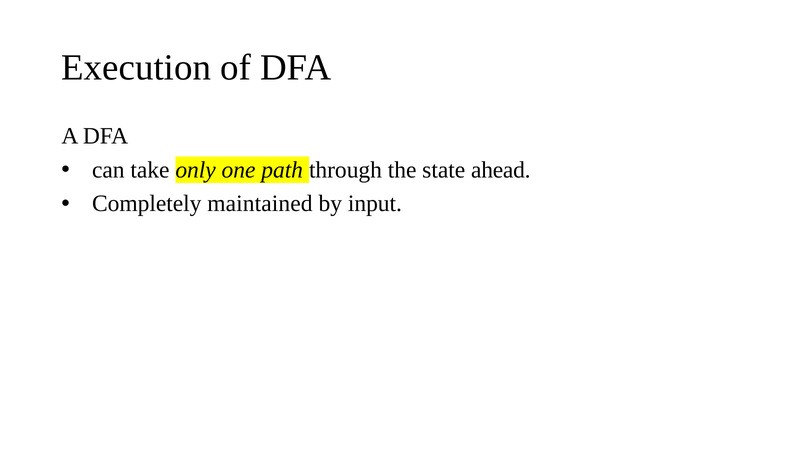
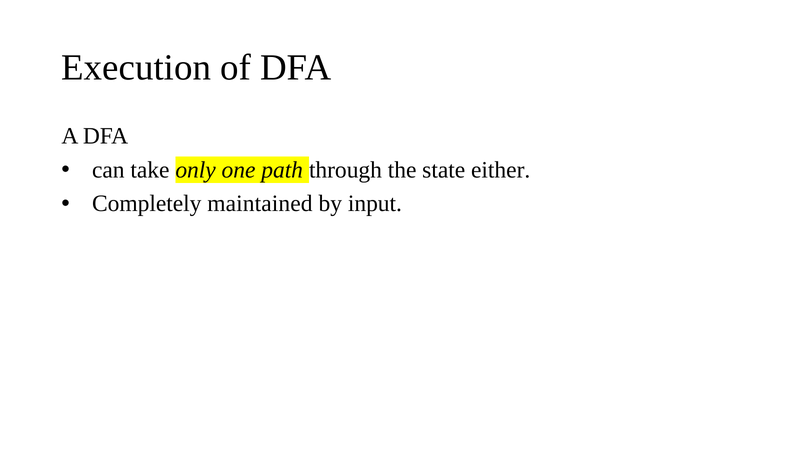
ahead: ahead -> either (501, 170)
